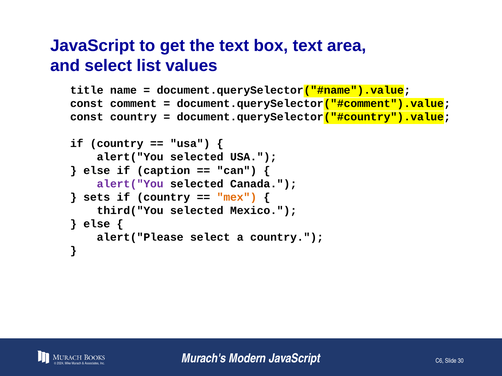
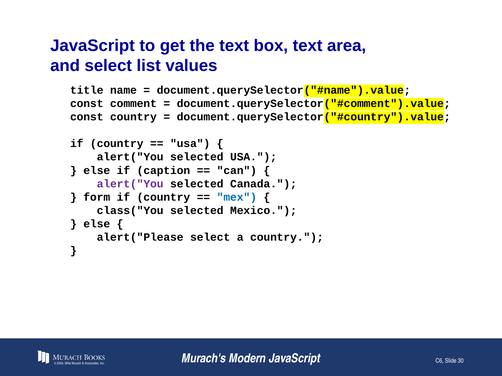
sets: sets -> form (97, 197)
mex colour: orange -> blue (237, 197)
third("You: third("You -> class("You (130, 211)
